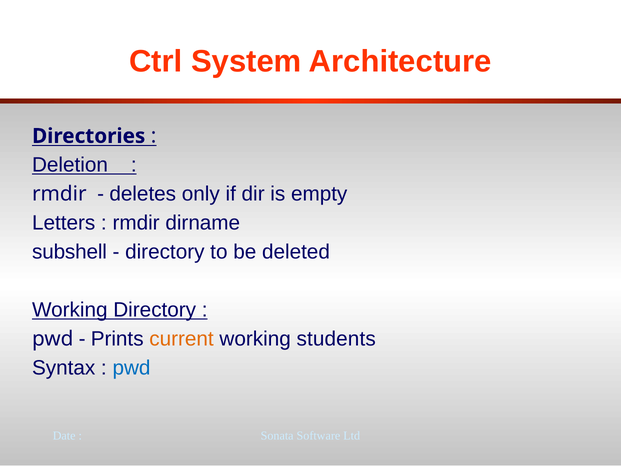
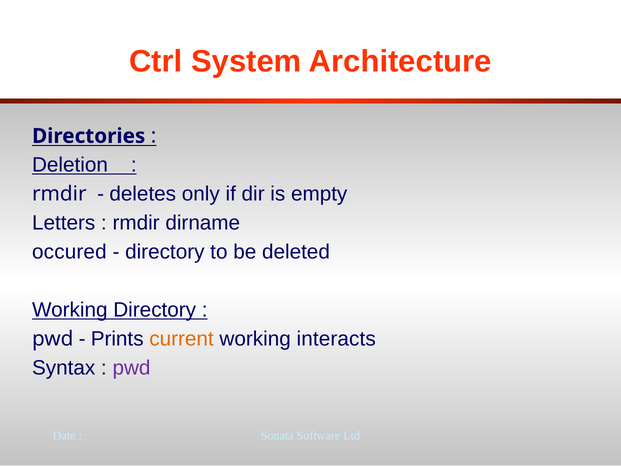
subshell: subshell -> occured (69, 252)
students: students -> interacts (336, 339)
pwd colour: blue -> purple (132, 368)
